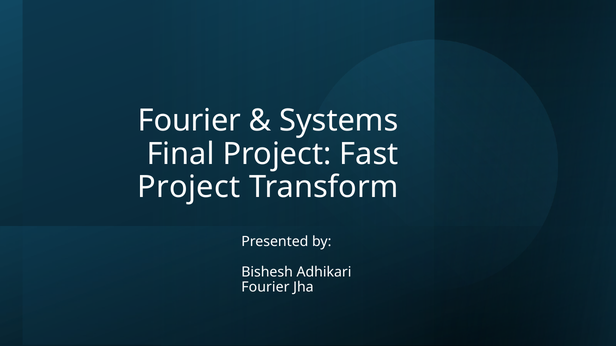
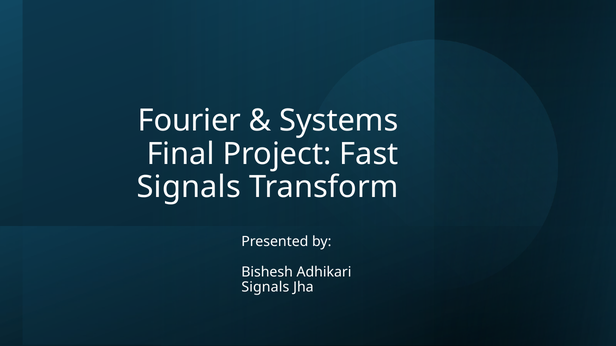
Project: Project -> Signals (189, 187)
Fourier: Fourier -> Signals (265, 288)
